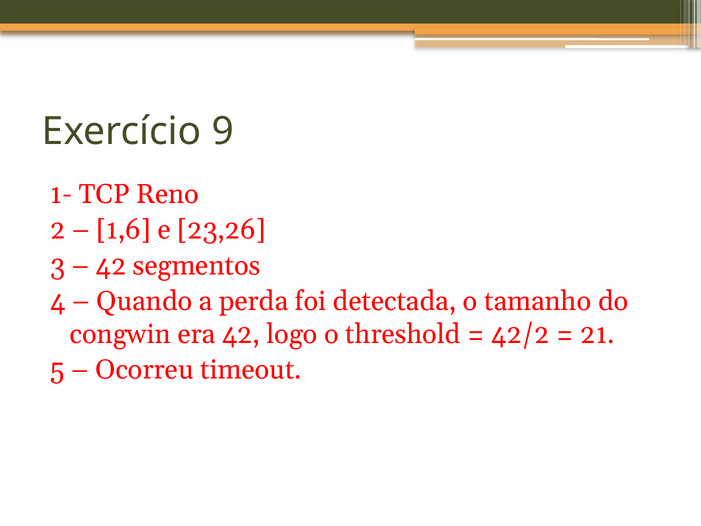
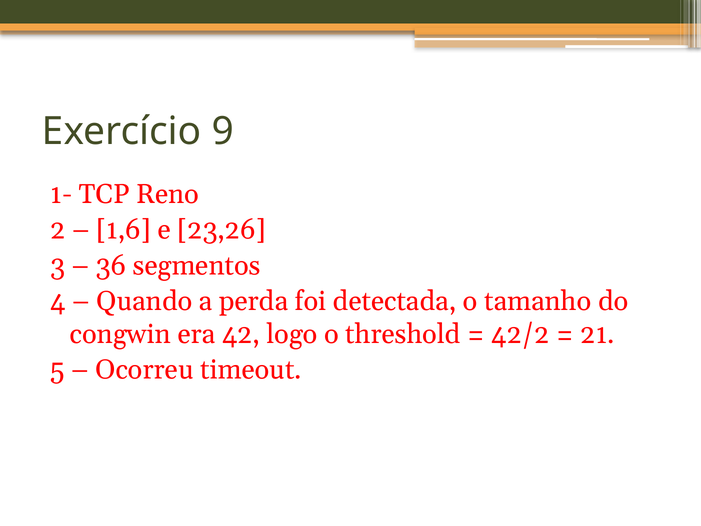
42: 42 -> 36 (111, 265)
